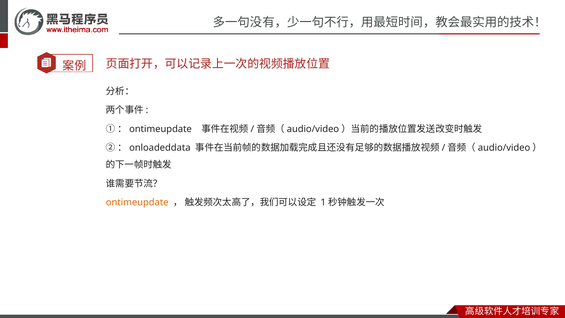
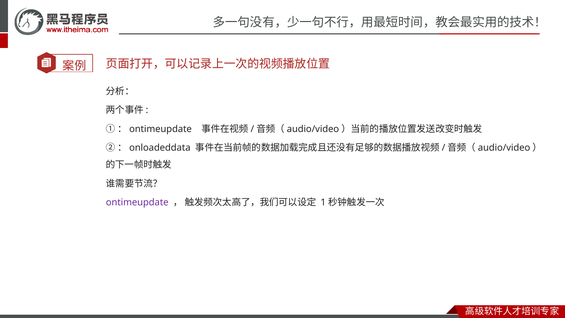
ontimeupdate colour: orange -> purple (137, 202)
